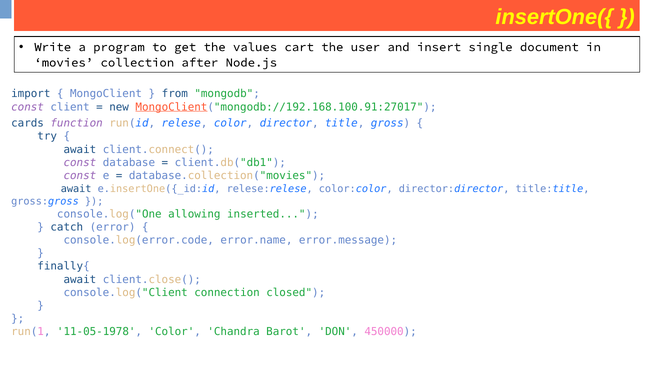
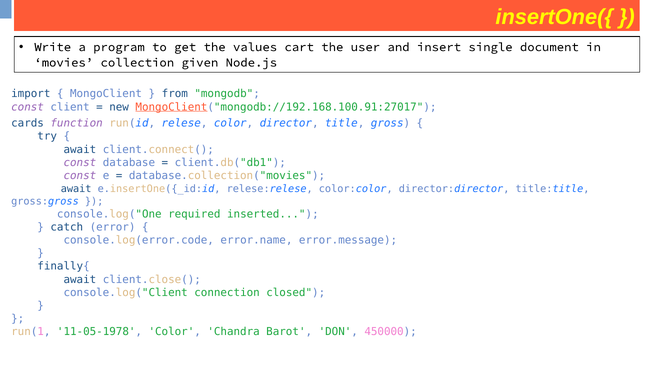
after: after -> given (200, 62)
allowing: allowing -> required (194, 214)
